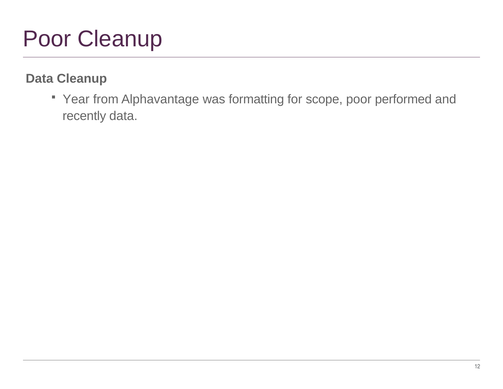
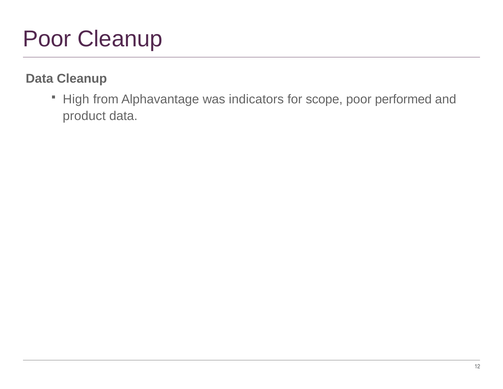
Year: Year -> High (76, 99)
formatting: formatting -> indicators (256, 99)
recently: recently -> product (84, 116)
